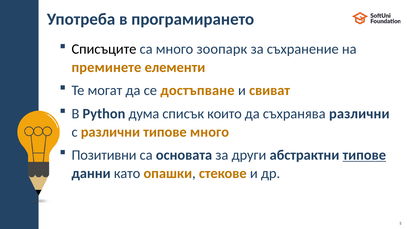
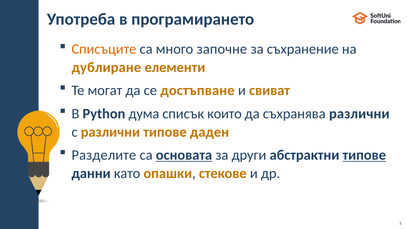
Списъците colour: black -> orange (104, 49)
зоопарк: зоопарк -> започне (222, 49)
преминете: преминете -> дублиране (106, 67)
типове много: много -> даден (210, 132)
Позитивни: Позитивни -> Разделите (104, 155)
основата underline: none -> present (184, 155)
